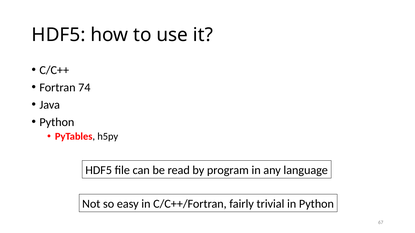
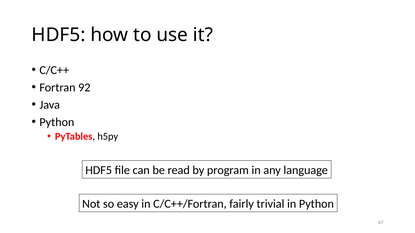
74: 74 -> 92 (84, 88)
